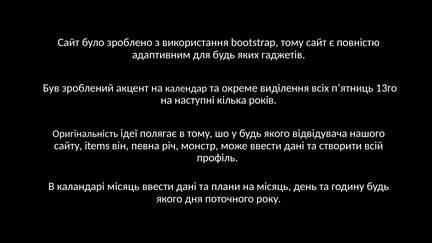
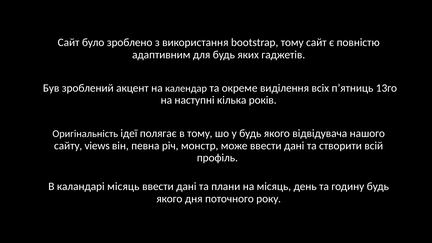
items: items -> views (97, 146)
